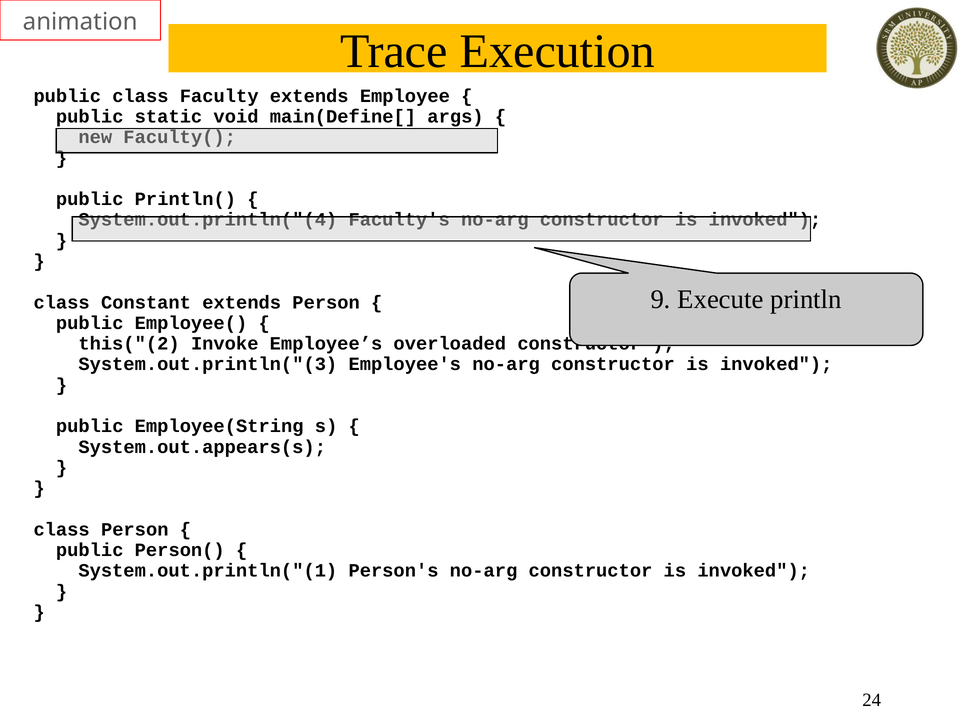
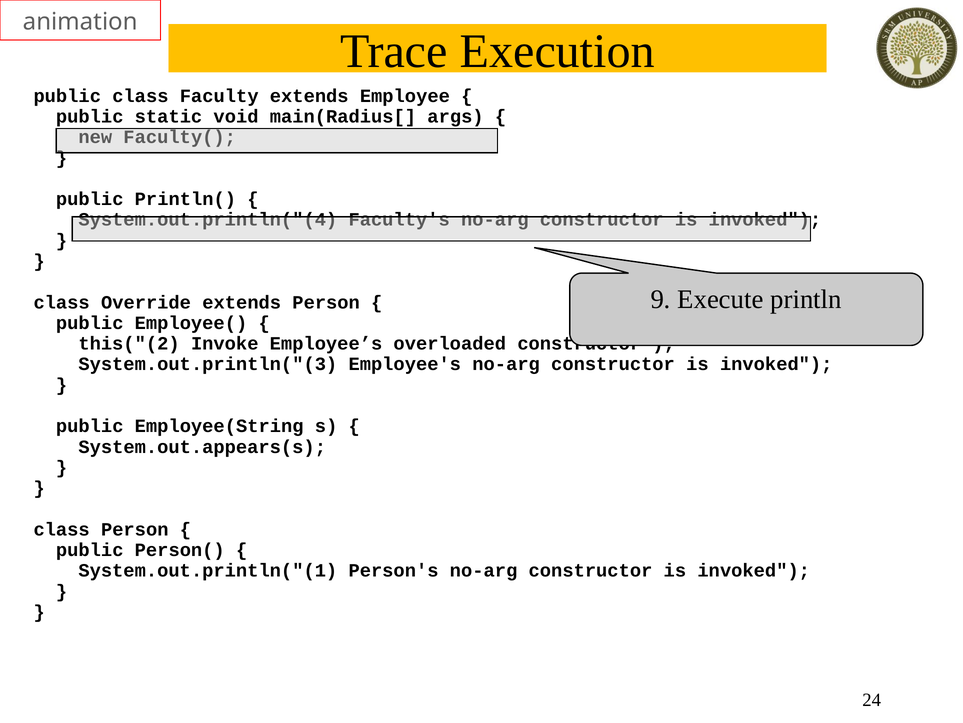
main(Define[: main(Define[ -> main(Radius[ (343, 116)
Constant: Constant -> Override (146, 302)
